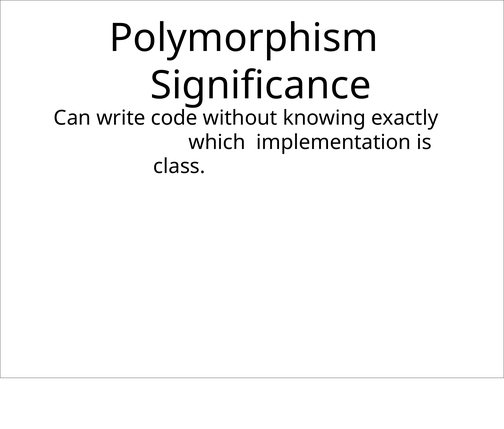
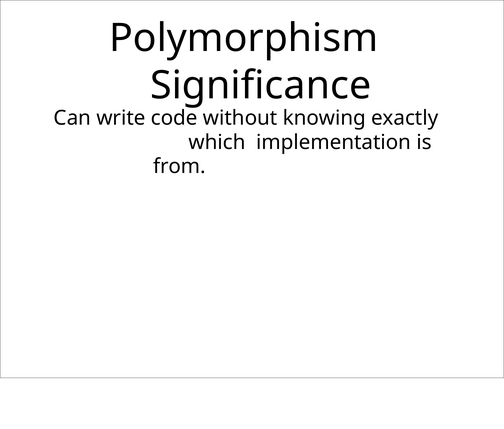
class: class -> from (179, 166)
